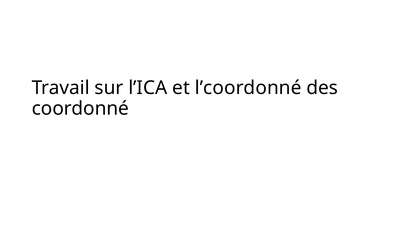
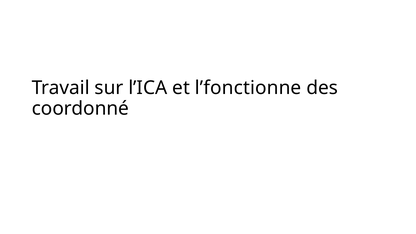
l’coordonné: l’coordonné -> l’fonctionne (248, 88)
